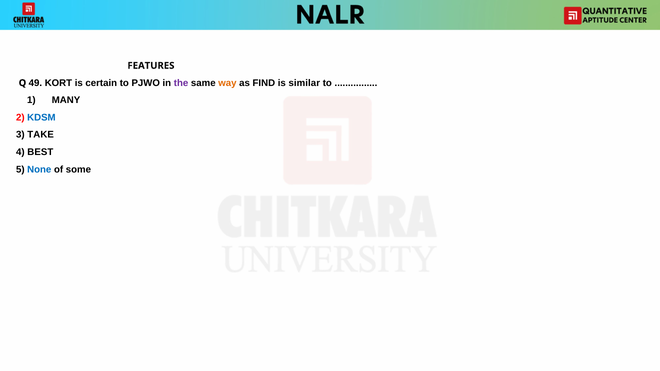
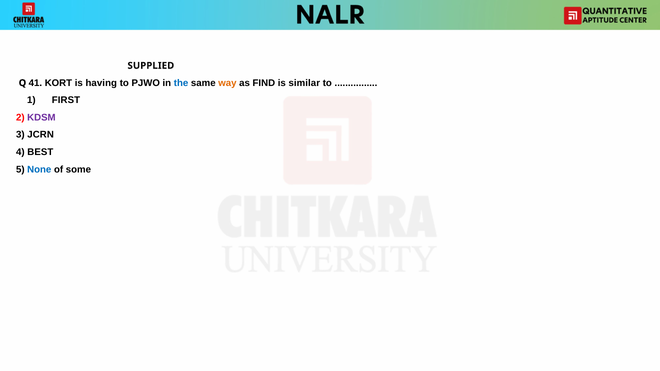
FEATURES: FEATURES -> SUPPLIED (151, 66)
49: 49 -> 41 (35, 83)
certain: certain -> having (101, 83)
the colour: purple -> blue (181, 83)
MANY: MANY -> FIRST (66, 100)
KDSM colour: blue -> purple (41, 118)
TAKE: TAKE -> JCRN (41, 135)
